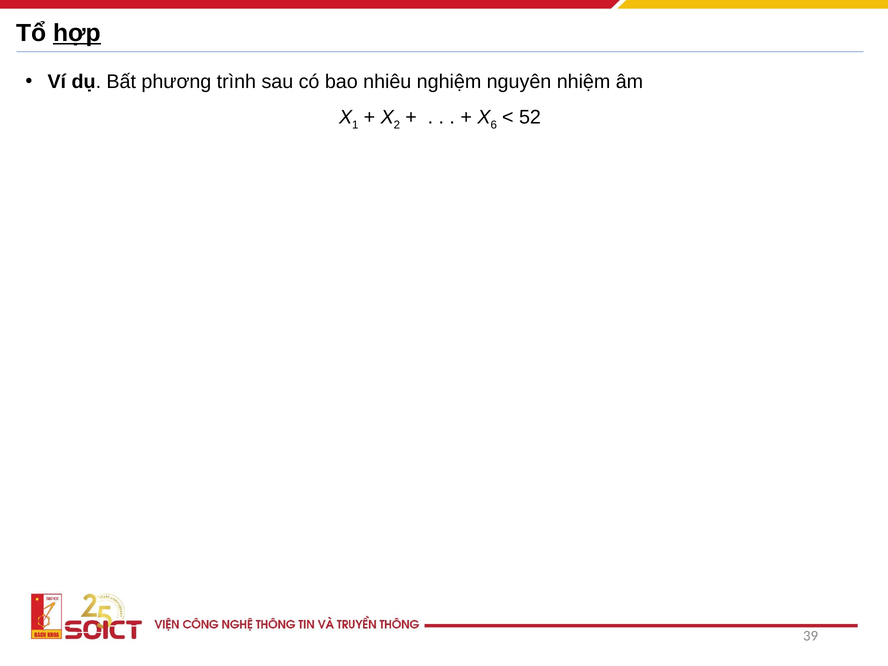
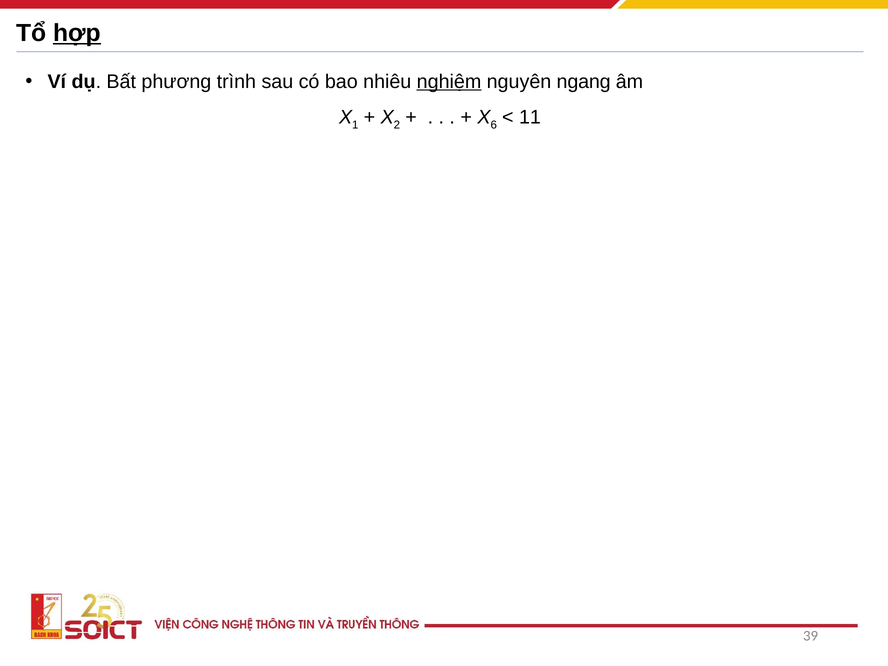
nghiệm underline: none -> present (449, 82)
nhiệm: nhiệm -> ngang (584, 82)
52: 52 -> 11 (530, 117)
